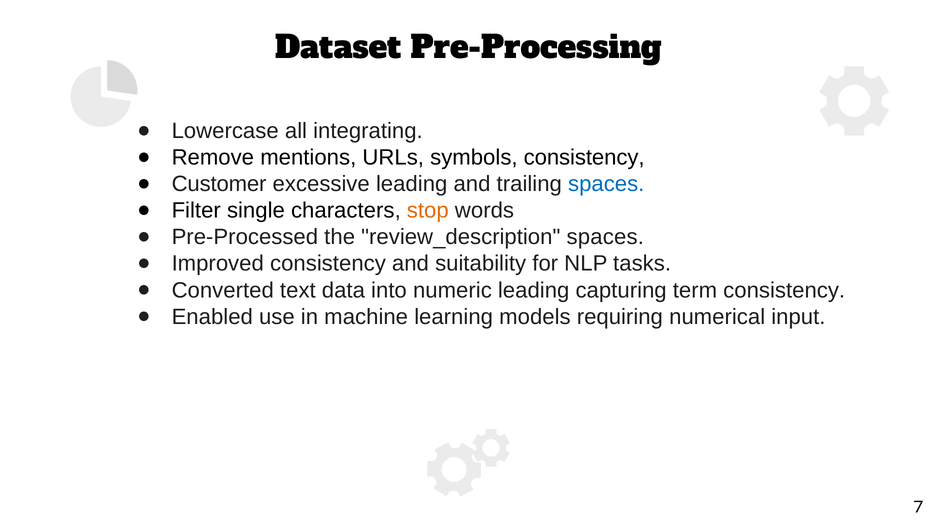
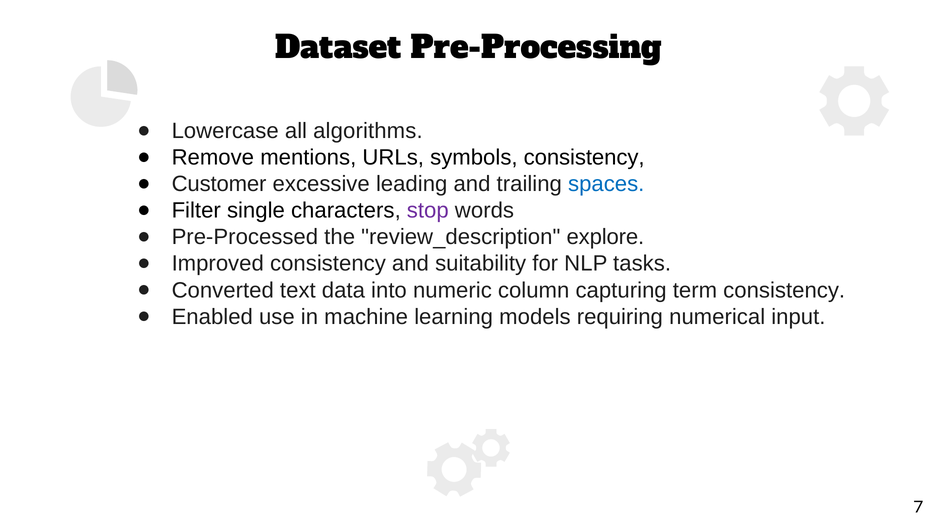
integrating: integrating -> algorithms (368, 131)
stop colour: orange -> purple (428, 211)
review_description spaces: spaces -> explore (605, 237)
numeric leading: leading -> column (534, 290)
